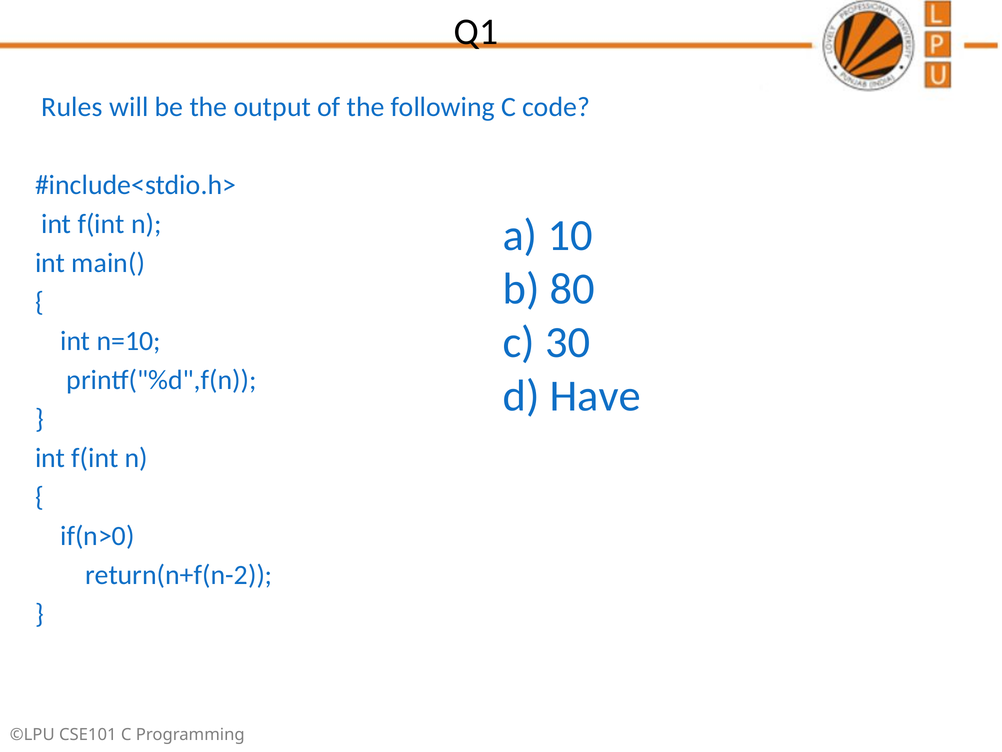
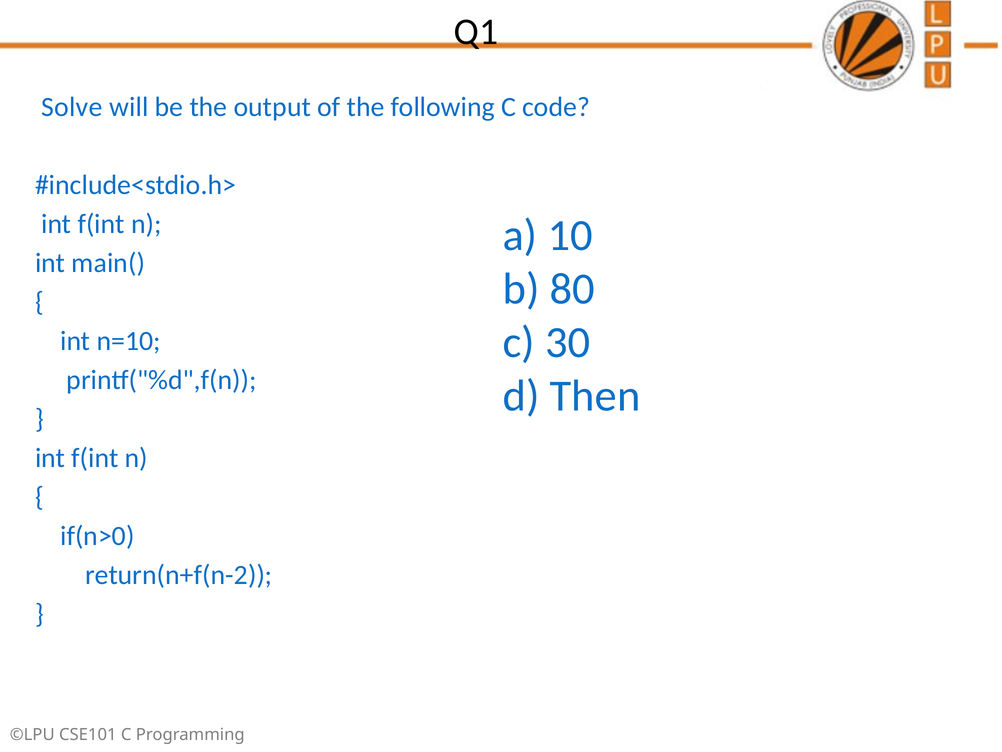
Rules: Rules -> Solve (72, 107)
Have: Have -> Then (595, 396)
